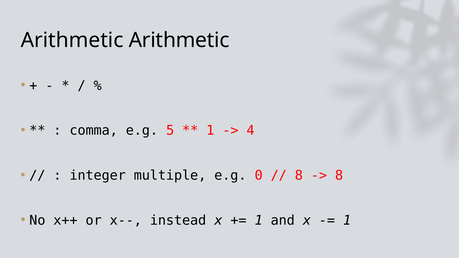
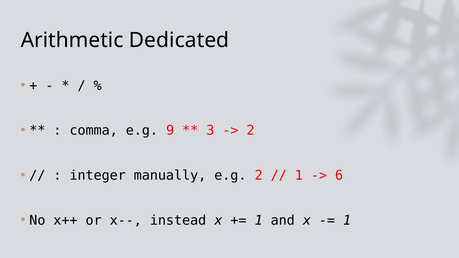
Arithmetic Arithmetic: Arithmetic -> Dedicated (179, 40)
5: 5 -> 9 (170, 131)
1: 1 -> 3 (210, 131)
4: 4 -> 2 (251, 131)
multiple: multiple -> manually (170, 176)
e.g 0: 0 -> 2 (259, 176)
8: 8 -> 1 (299, 176)
8: 8 -> 6 (339, 176)
